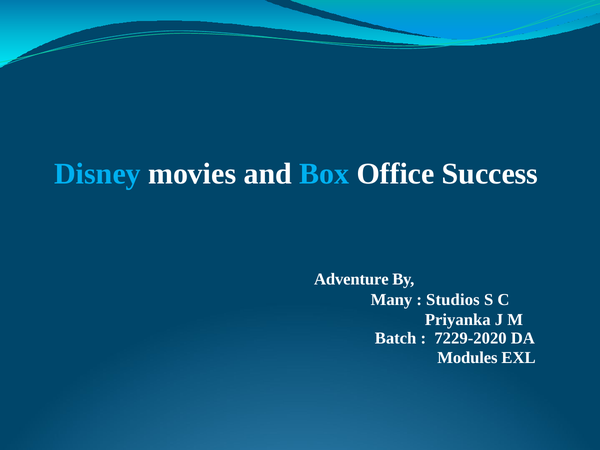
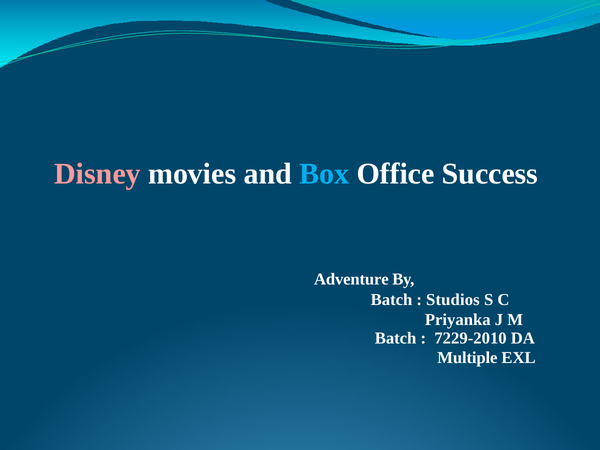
Disney colour: light blue -> pink (98, 174)
Many: Many -> Batch (392, 300)
7229-2020: 7229-2020 -> 7229-2010 (471, 338)
Modules: Modules -> Multiple (467, 358)
